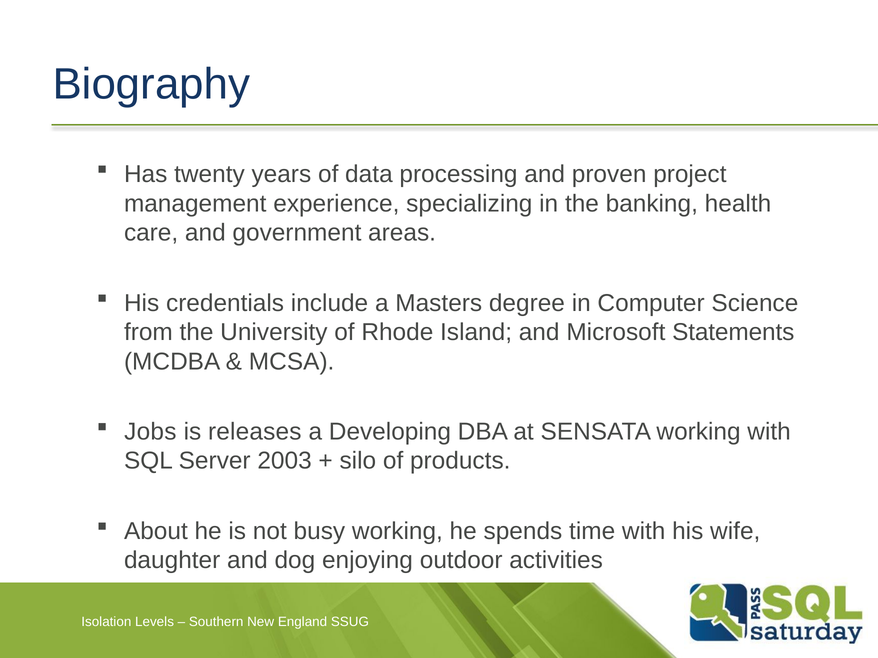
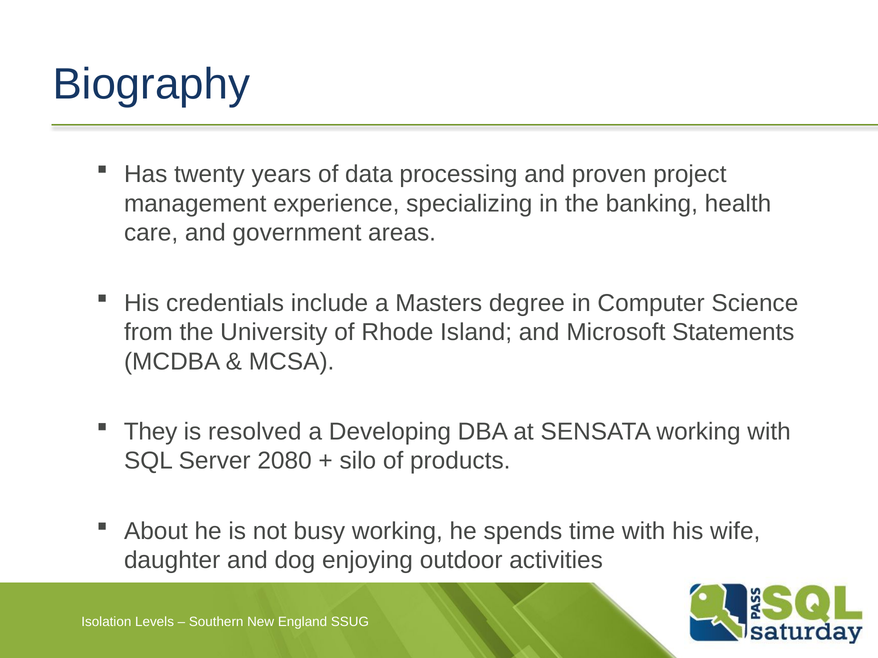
Jobs: Jobs -> They (151, 432)
releases: releases -> resolved (255, 432)
2003: 2003 -> 2080 (285, 461)
